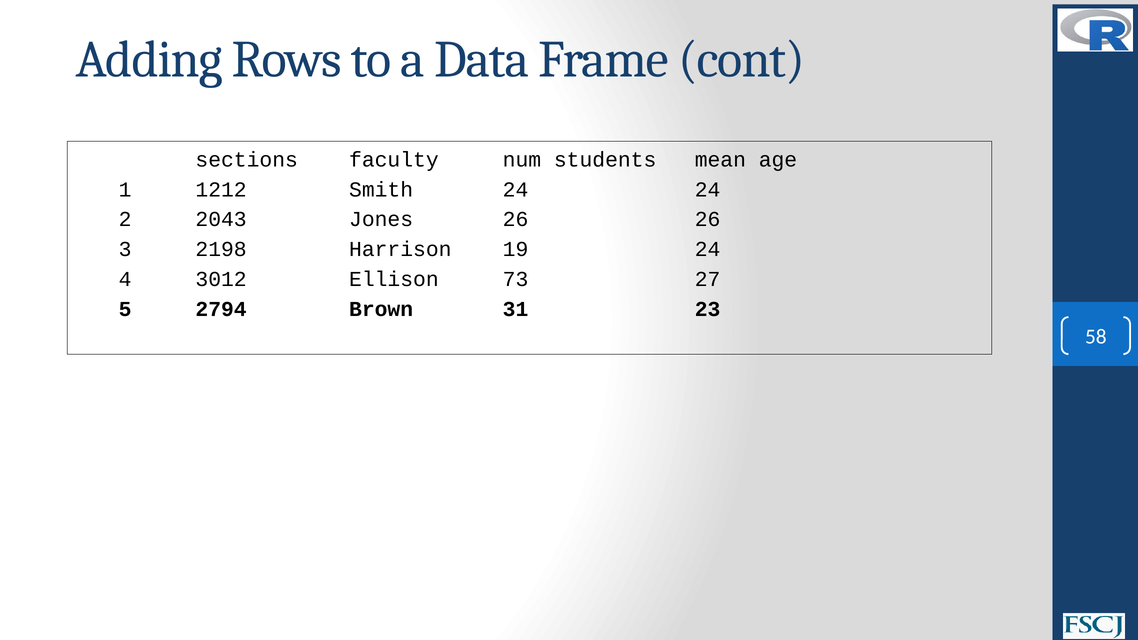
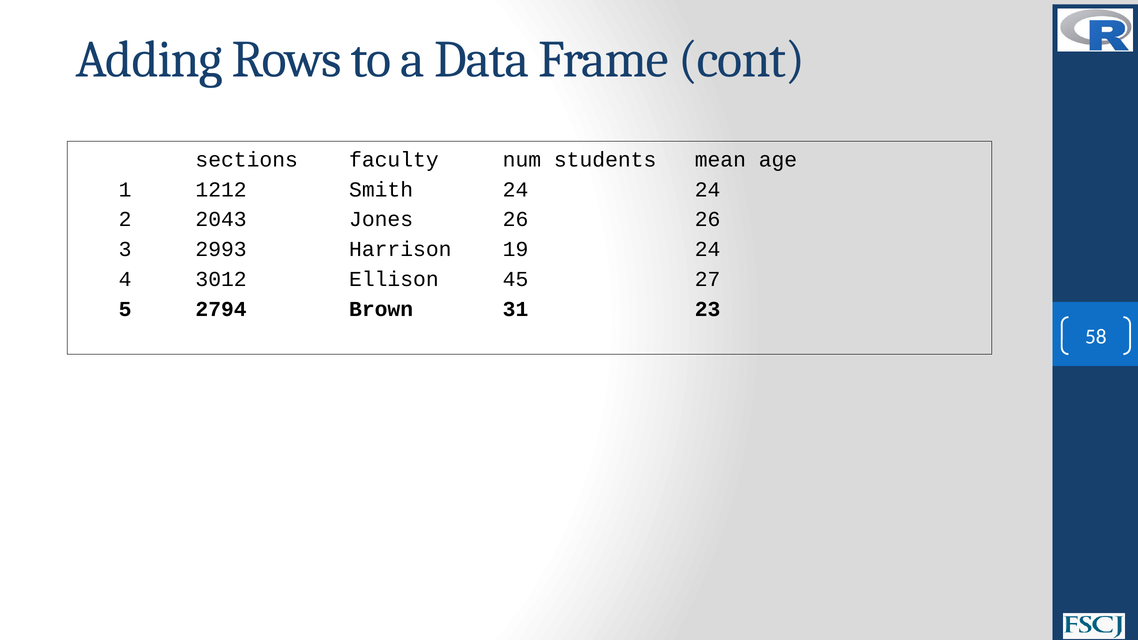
2198: 2198 -> 2993 (221, 249)
73: 73 -> 45 (516, 279)
